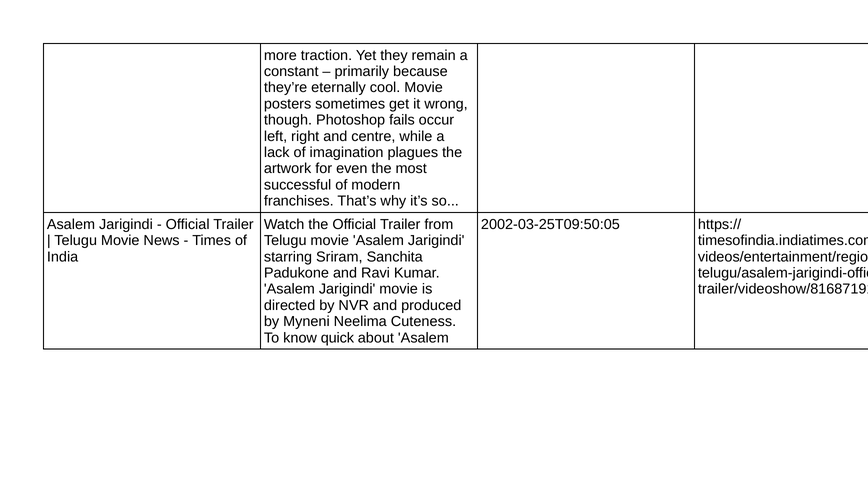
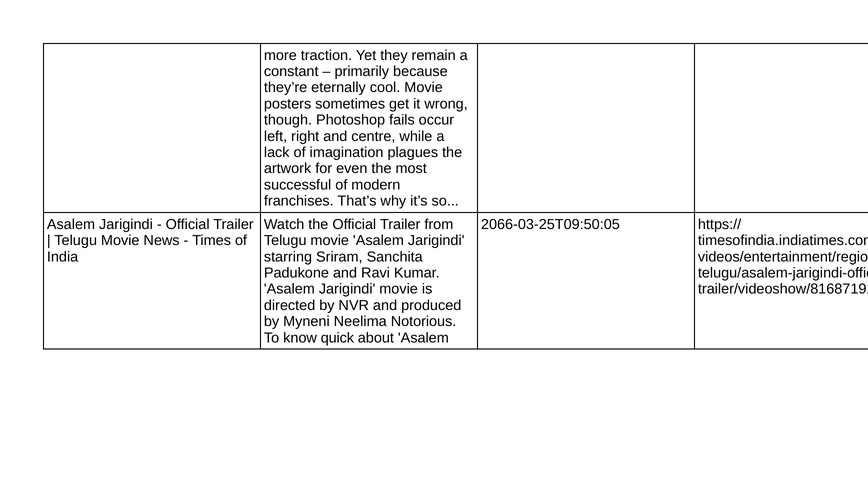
2002-03-25T09:50:05: 2002-03-25T09:50:05 -> 2066-03-25T09:50:05 (550, 225)
Cuteness: Cuteness -> Notorious (424, 322)
